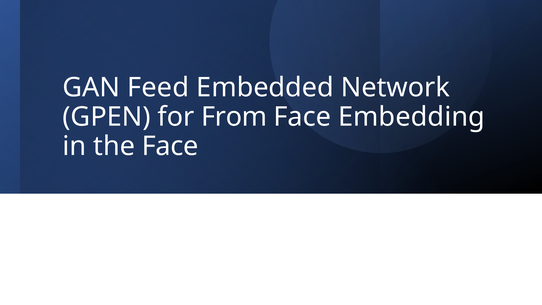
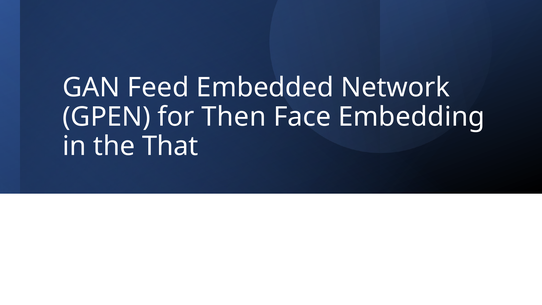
From: From -> Then (234, 117)
the Face: Face -> That (170, 146)
